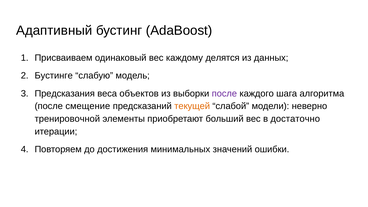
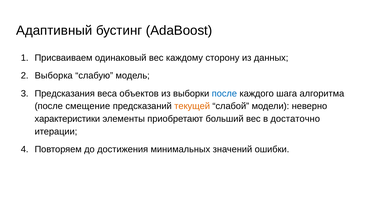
делятся: делятся -> сторону (222, 58)
Бустинге: Бустинге -> Выборка (54, 76)
после colour: purple -> blue (224, 93)
тренировочной: тренировочной -> характеристики (67, 119)
